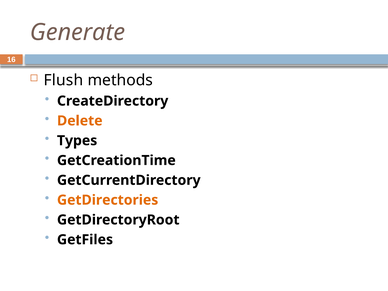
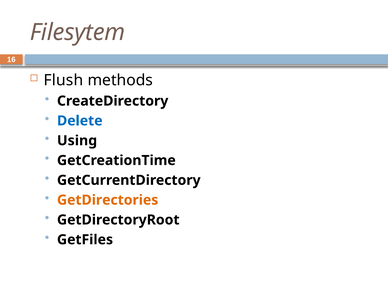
Generate: Generate -> Filesytem (78, 32)
Delete colour: orange -> blue (80, 121)
Types: Types -> Using (77, 141)
